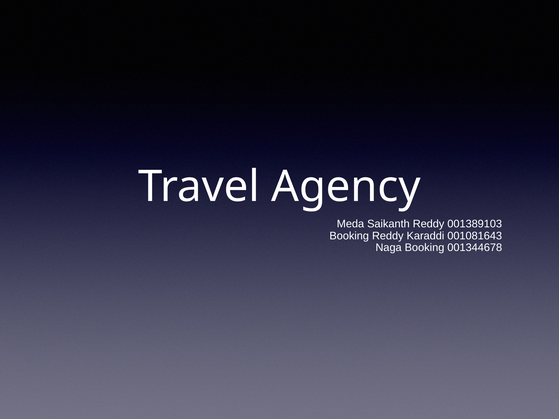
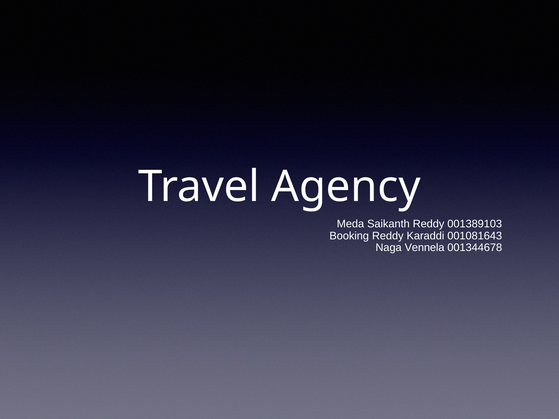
Naga Booking: Booking -> Vennela (425, 248)
